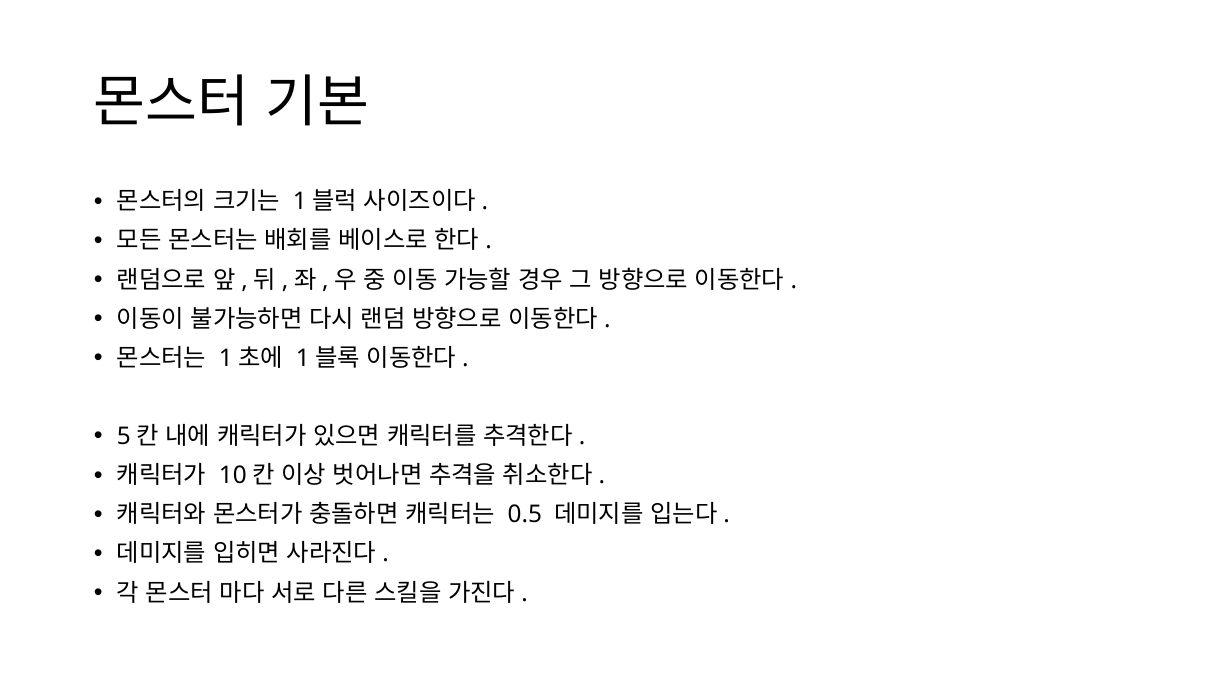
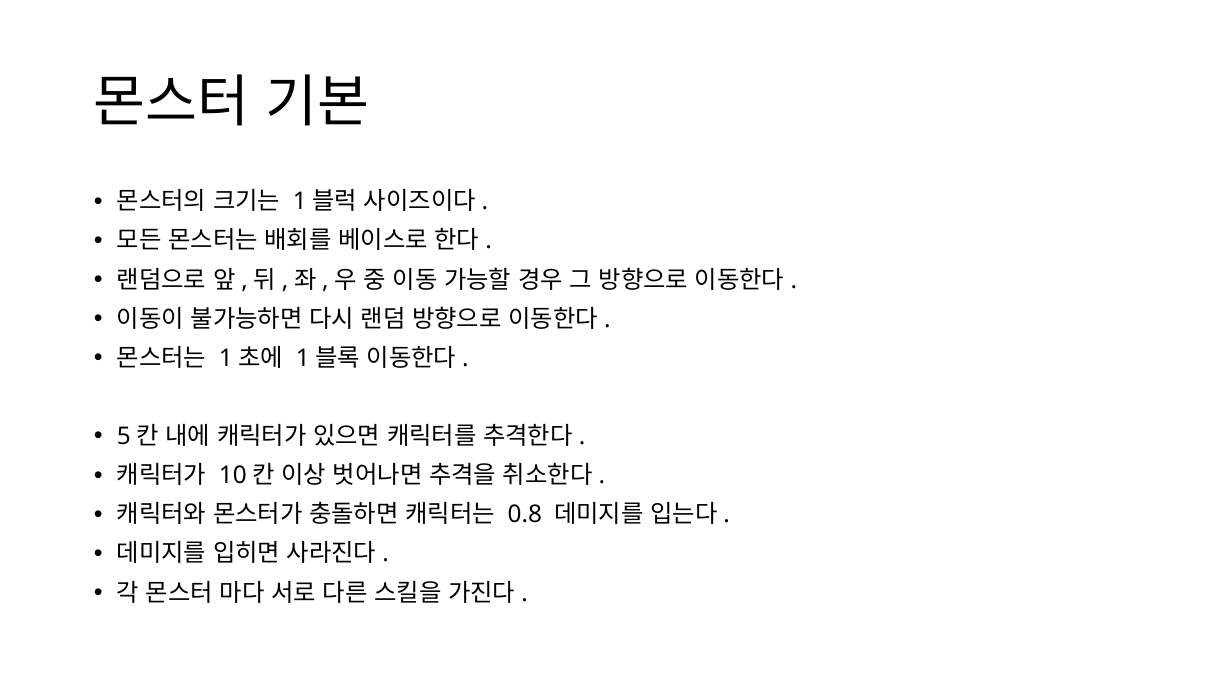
0.5: 0.5 -> 0.8 (525, 515)
